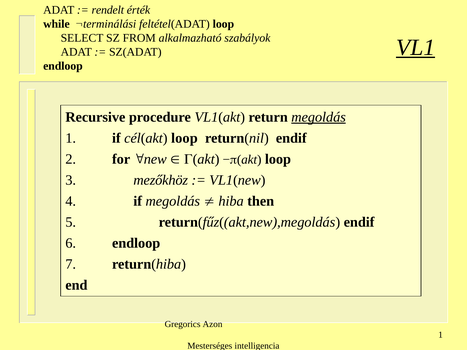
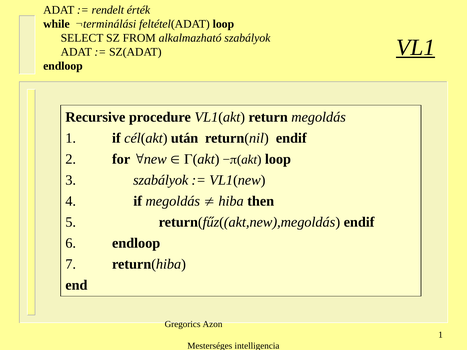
megoldás underline: present -> none (319, 117)
cél(akt loop: loop -> után (185, 138)
3 mezőkhöz: mezőkhöz -> szabályok (161, 180)
